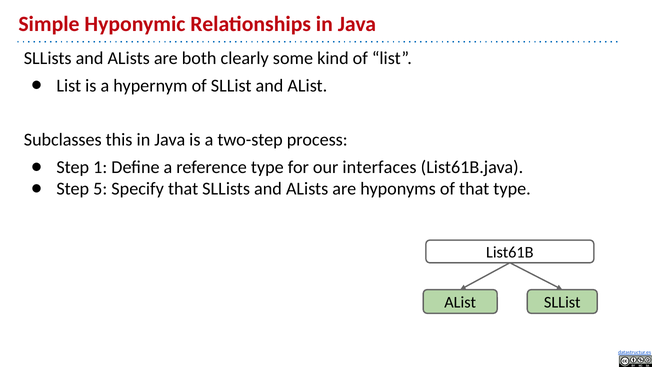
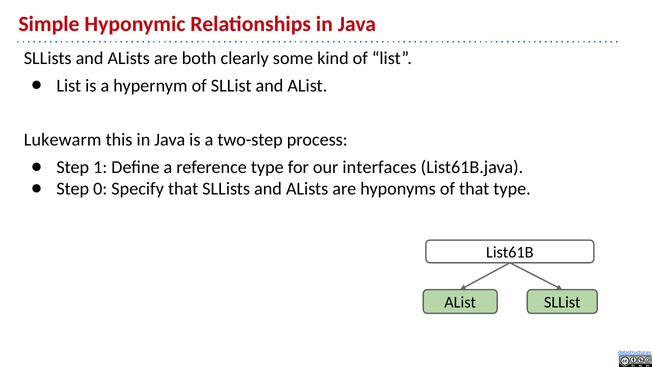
Subclasses: Subclasses -> Lukewarm (63, 140)
5: 5 -> 0 (100, 189)
